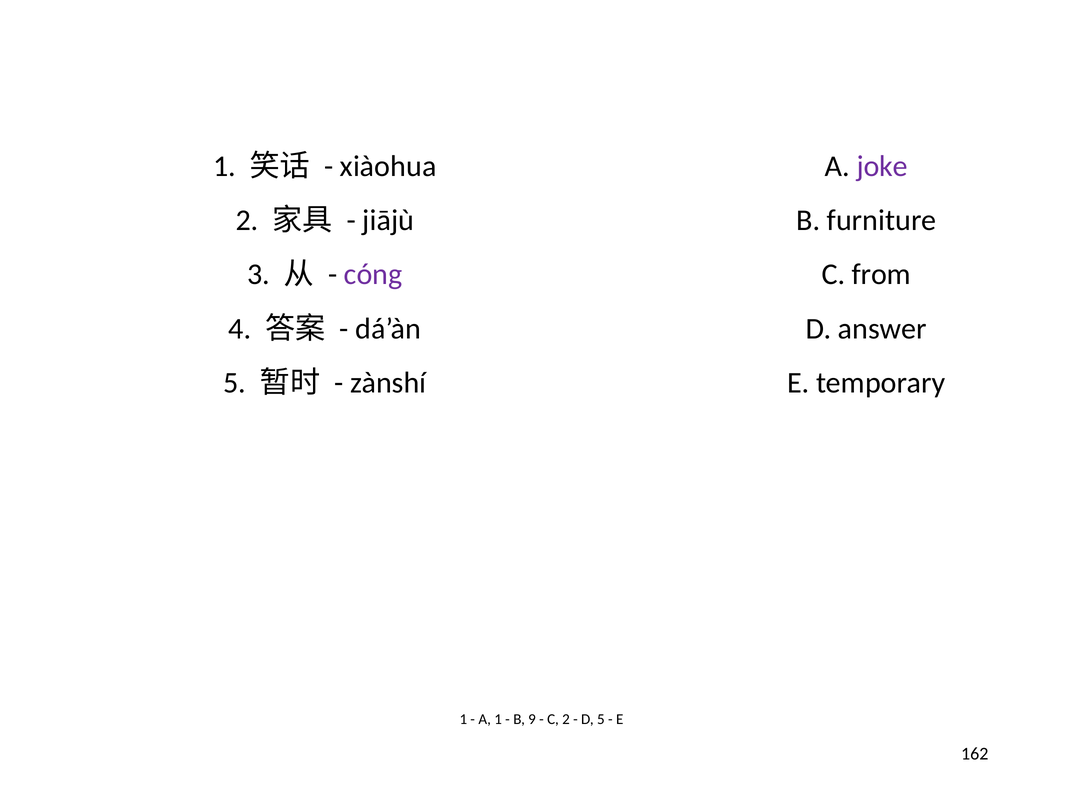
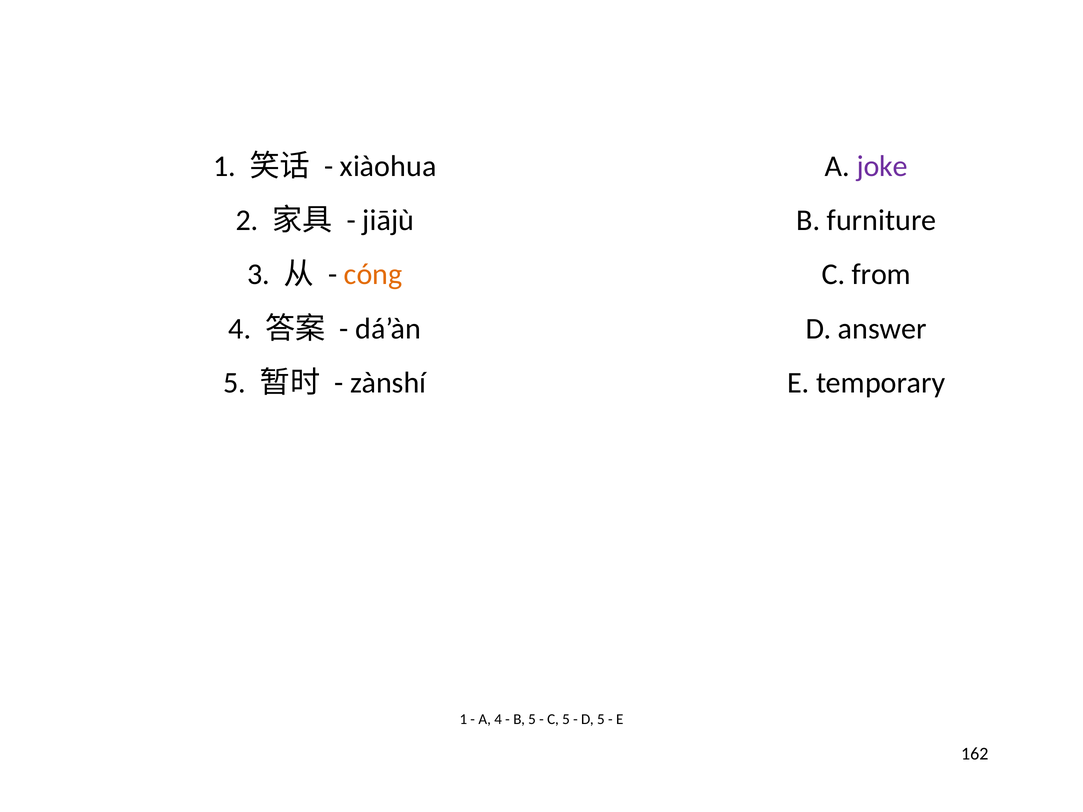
cóng colour: purple -> orange (373, 275)
A 1: 1 -> 4 (498, 719)
B 9: 9 -> 5 (532, 719)
C 2: 2 -> 5 (566, 719)
